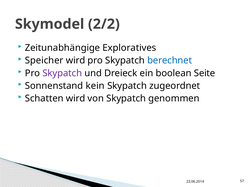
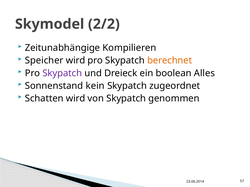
Exploratives: Exploratives -> Kompilieren (129, 48)
berechnet colour: blue -> orange (170, 61)
Seite: Seite -> Alles (204, 73)
